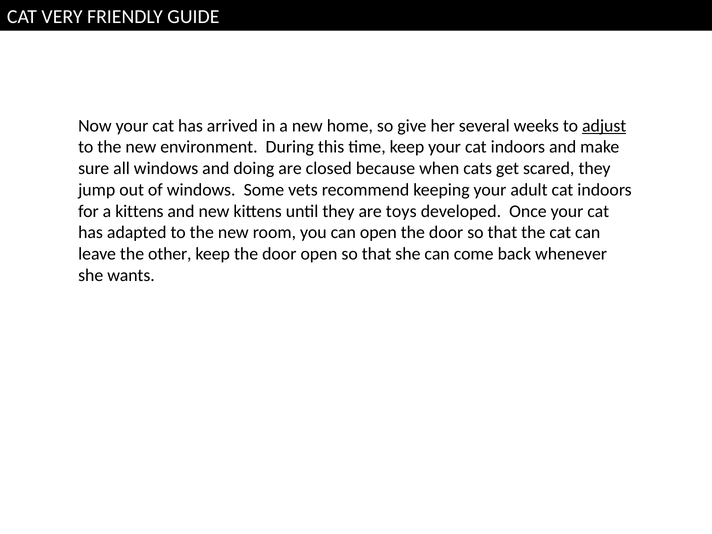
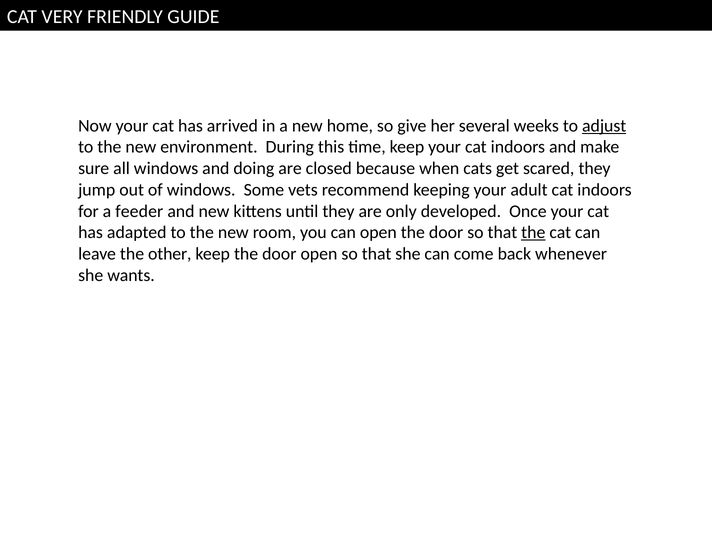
a kittens: kittens -> feeder (139, 211)
toys: toys -> only (401, 211)
the underline: none -> present (533, 233)
